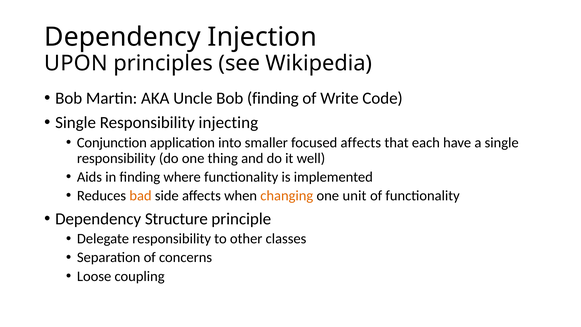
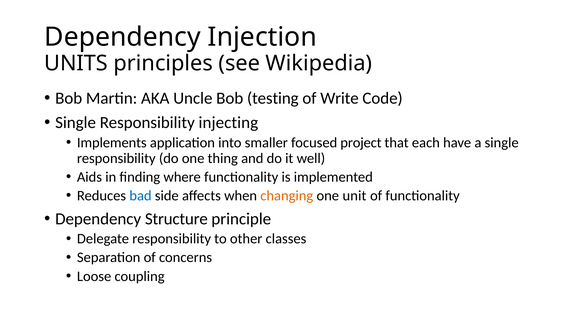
UPON: UPON -> UNITS (76, 63)
Bob finding: finding -> testing (273, 98)
Conjunction: Conjunction -> Implements (112, 143)
focused affects: affects -> project (361, 143)
bad colour: orange -> blue (140, 196)
